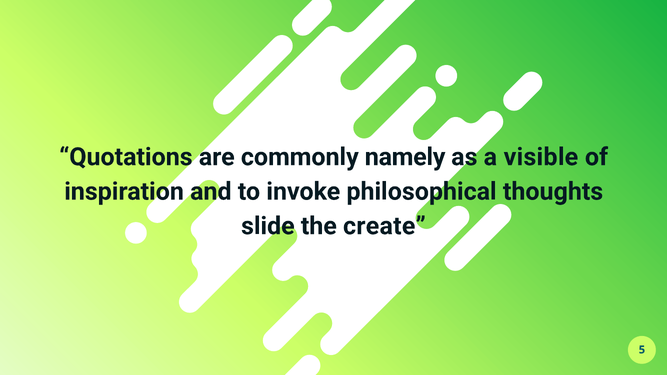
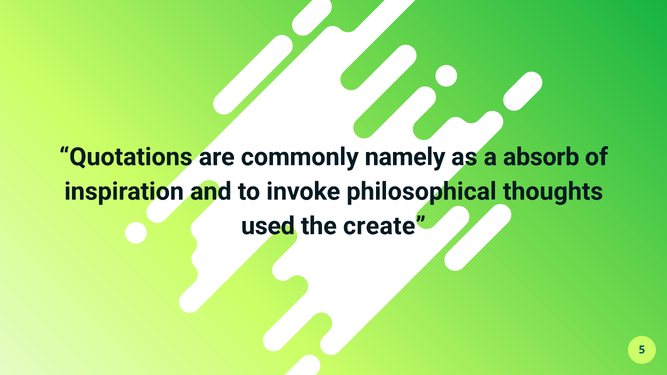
visible: visible -> absorb (541, 157)
slide: slide -> used (268, 226)
